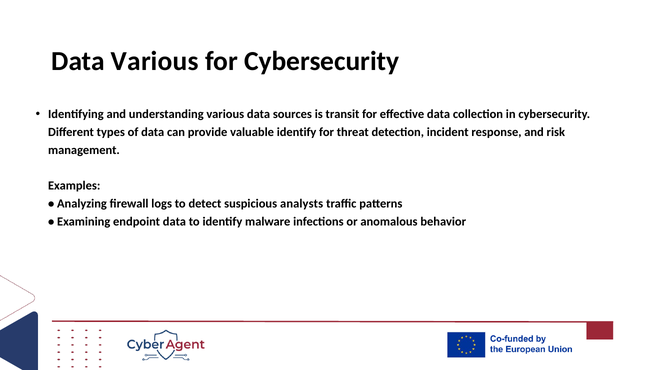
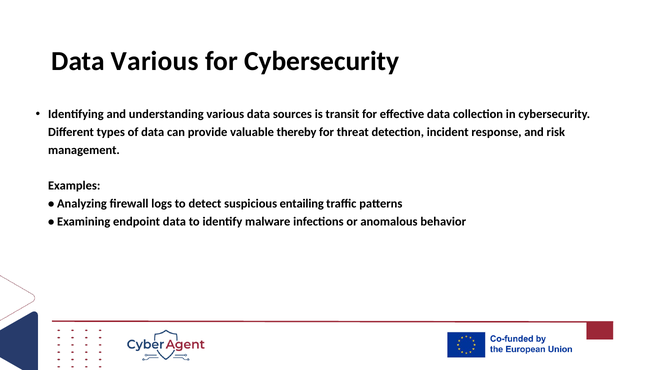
valuable identify: identify -> thereby (297, 132)
analysts: analysts -> entailing (302, 204)
